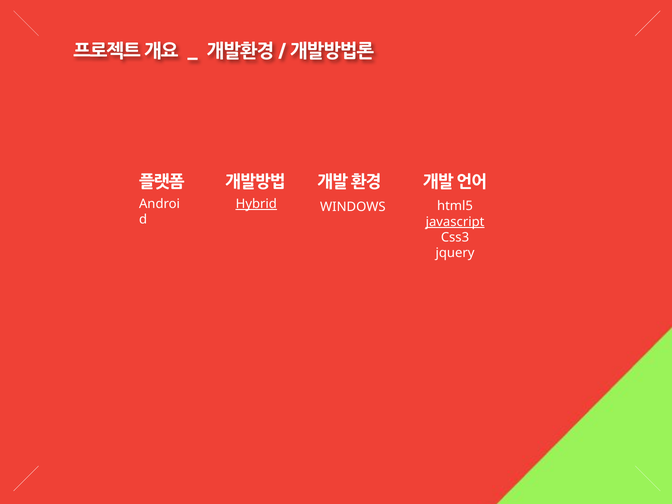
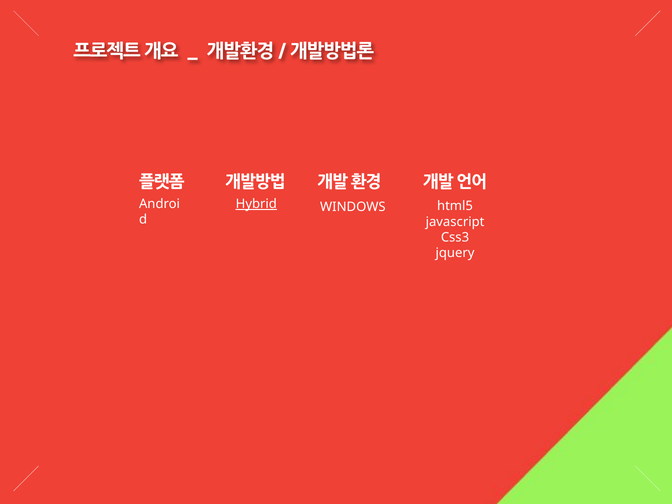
javascript underline: present -> none (455, 222)
